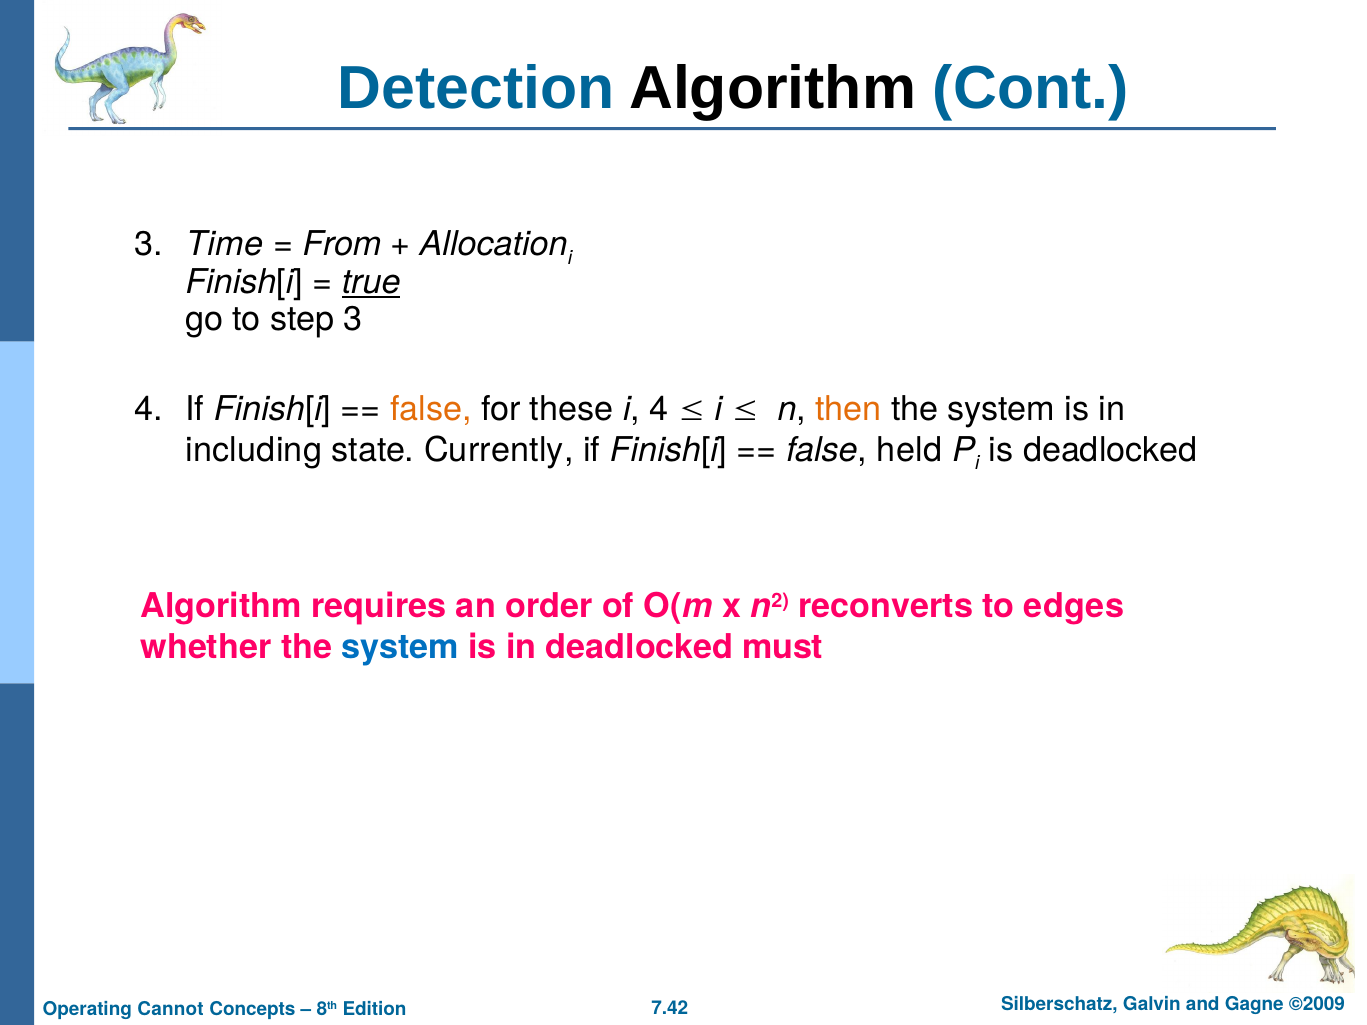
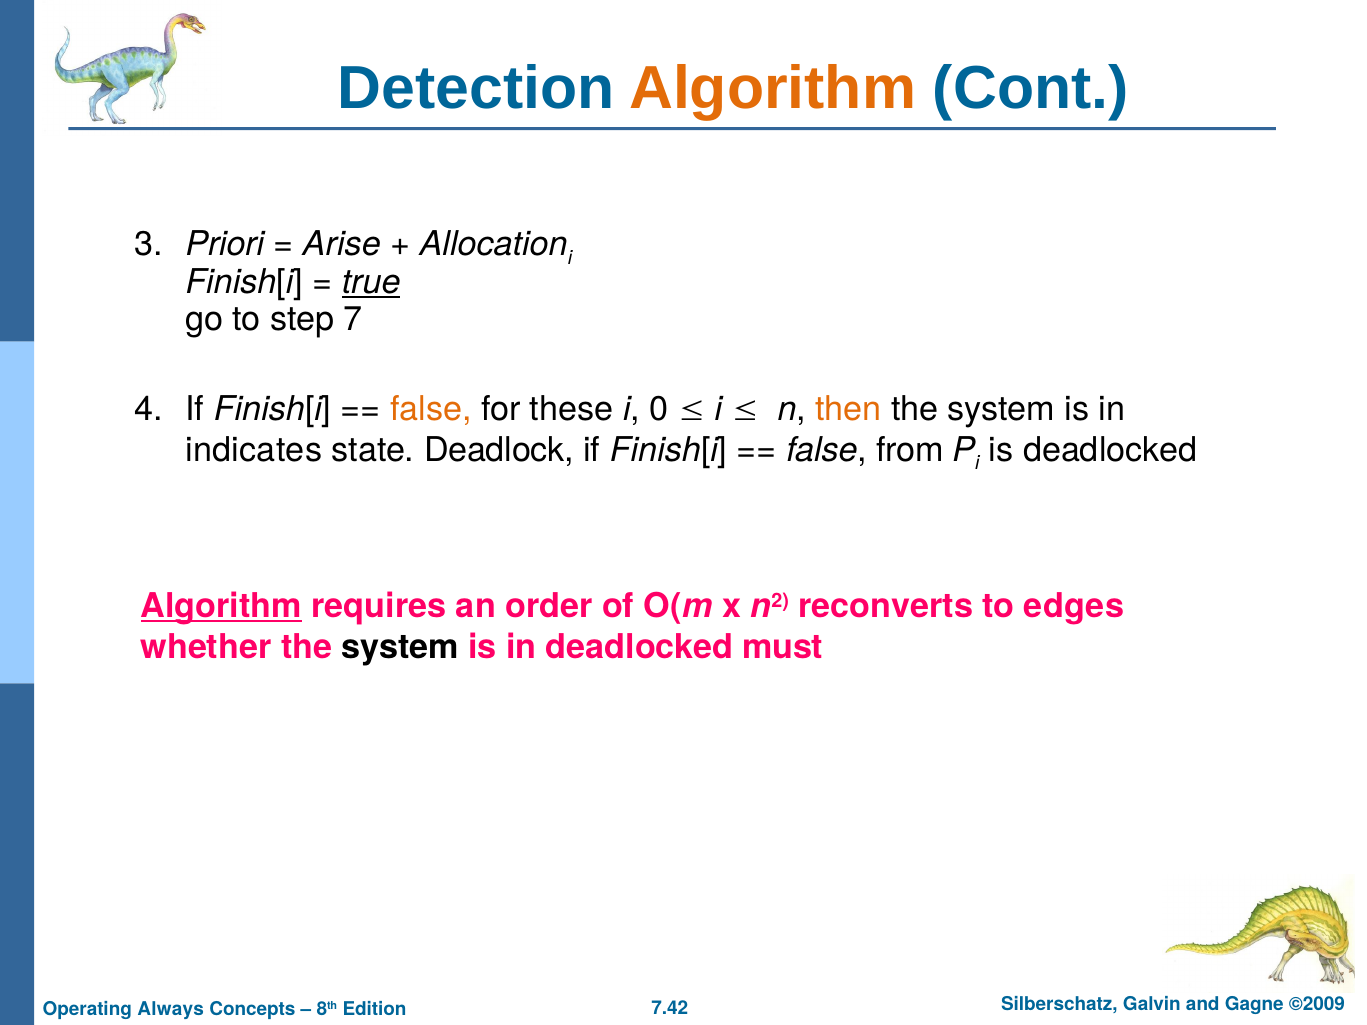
Algorithm colour: black -> orange (773, 89)
Time: Time -> Priori (225, 244)
From: From -> Arise (342, 244)
step 3: 3 -> 7 (353, 319)
i 4: 4 -> 0 (659, 409)
including: including -> indicates (254, 450)
Currently: Currently -> Deadlock (499, 450)
held: held -> from (910, 450)
Algorithm underline: none -> present (221, 607)
system colour: blue -> black (400, 648)
Cannot: Cannot -> Always (171, 1009)
